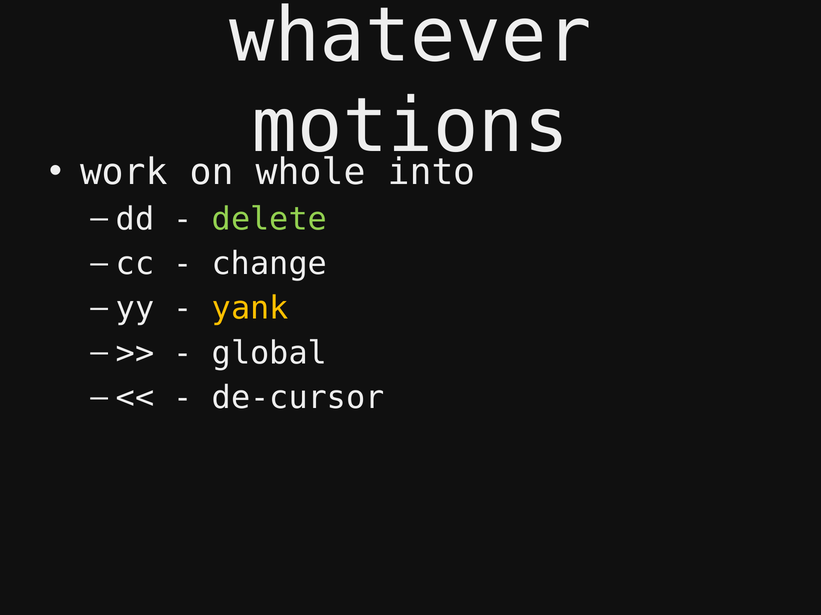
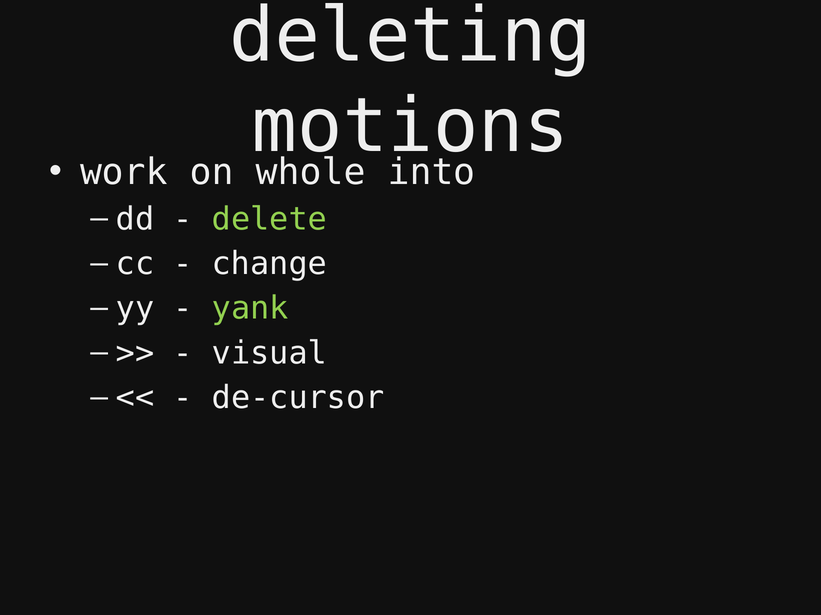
whatever: whatever -> deleting (410, 36)
yank colour: yellow -> light green (250, 309)
global: global -> visual (269, 354)
